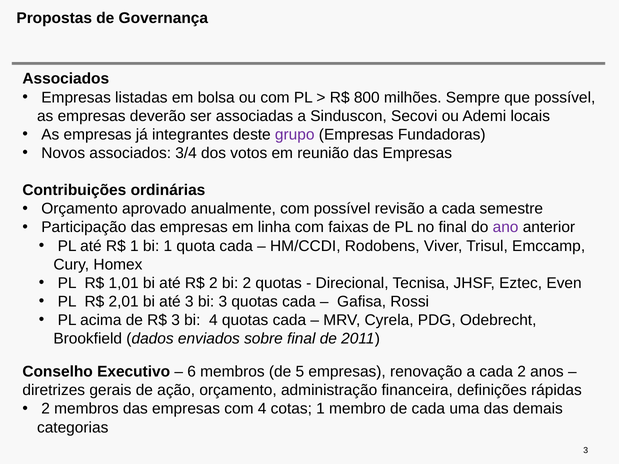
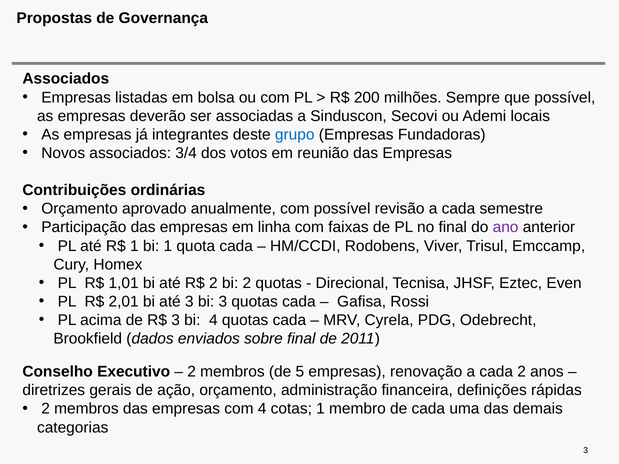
800: 800 -> 200 (367, 97)
grupo colour: purple -> blue (295, 135)
6: 6 -> 2 (192, 372)
